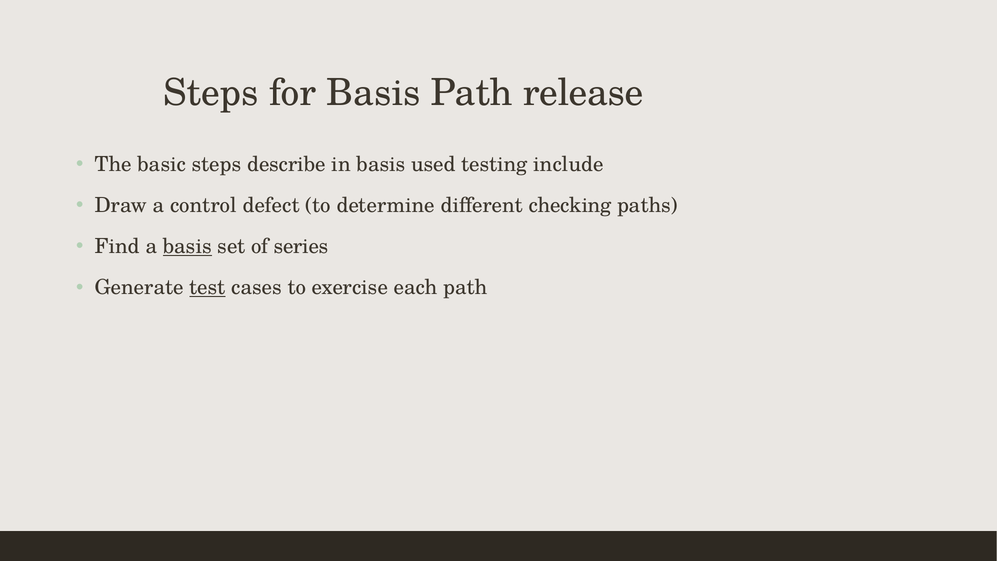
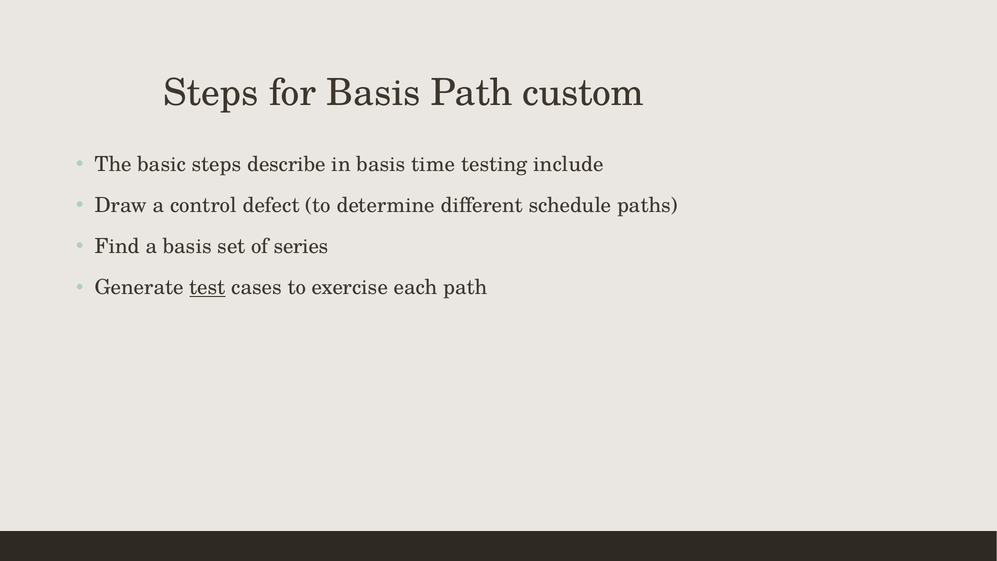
release: release -> custom (583, 93)
used: used -> time (433, 164)
checking: checking -> schedule (570, 205)
basis underline: present -> none (187, 246)
